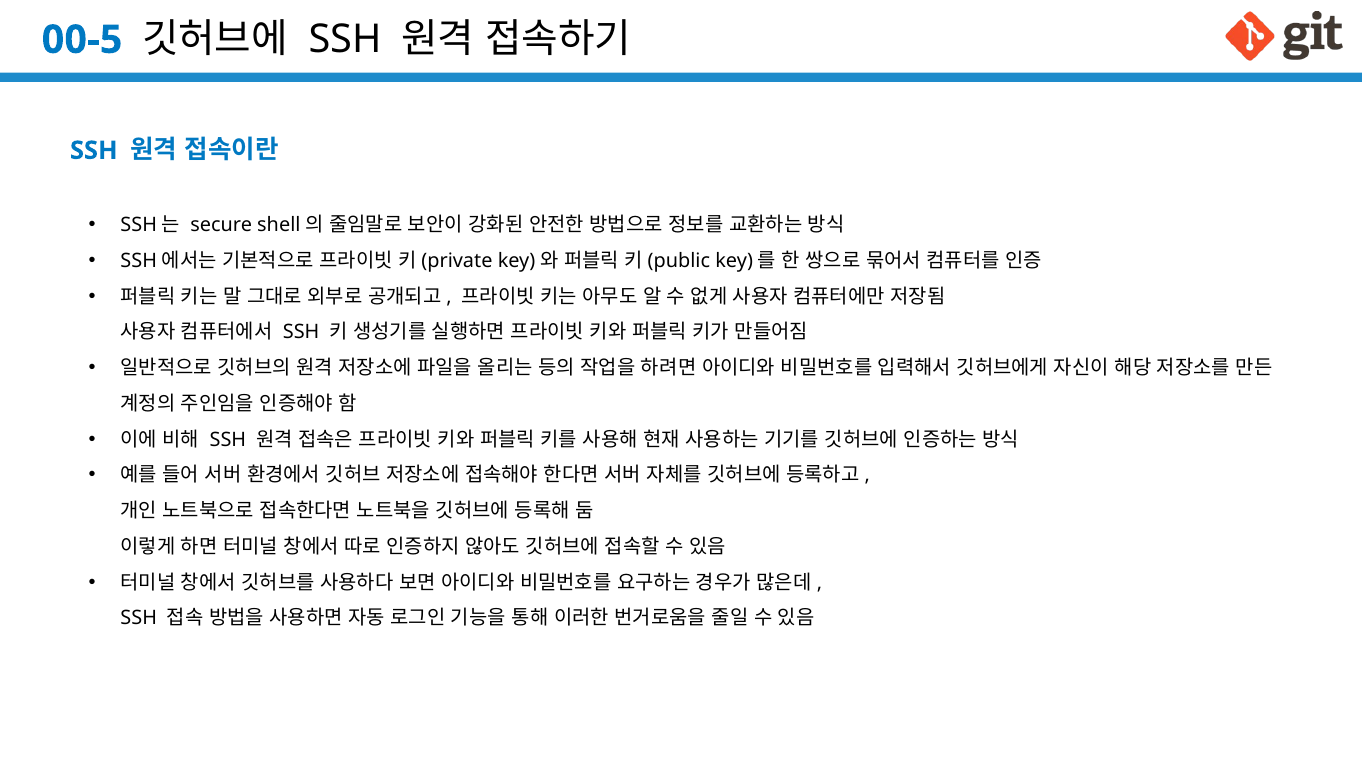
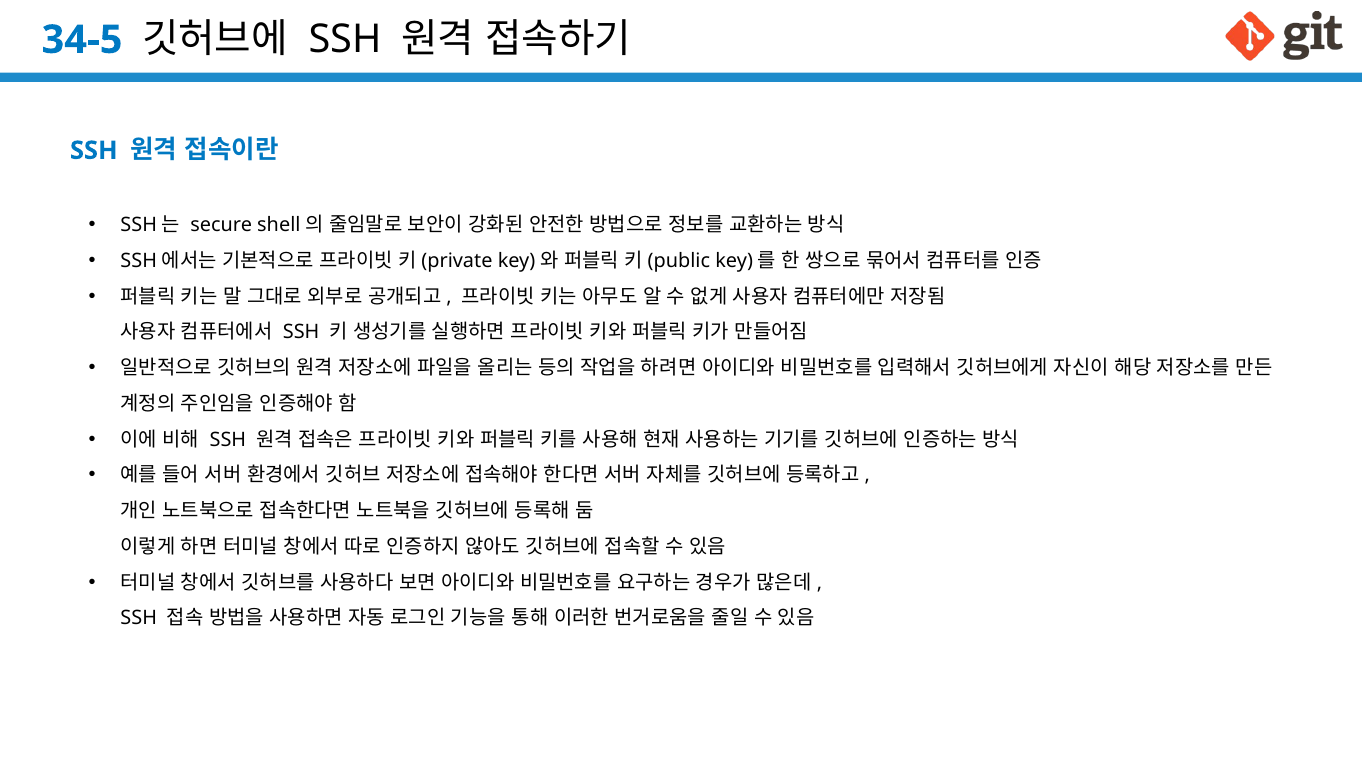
00-5: 00-5 -> 34-5 (82, 40)
